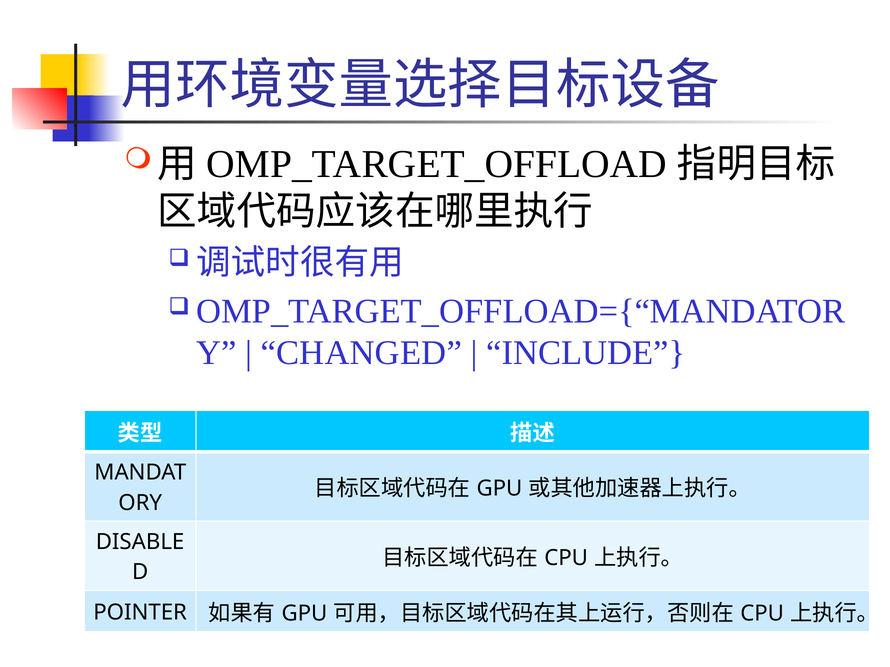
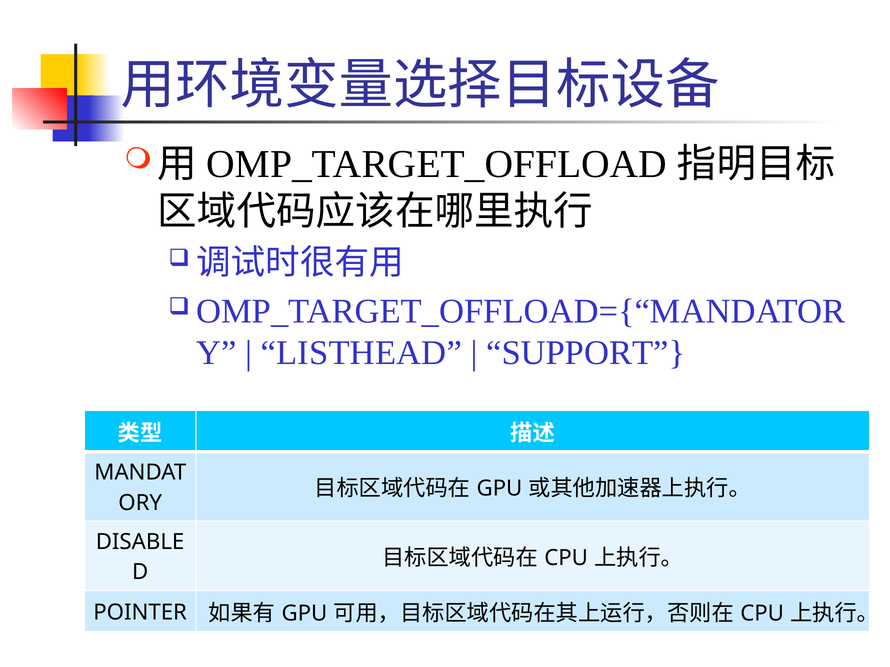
CHANGED: CHANGED -> LISTHEAD (361, 353)
INCLUDE: INCLUDE -> SUPPORT (586, 353)
